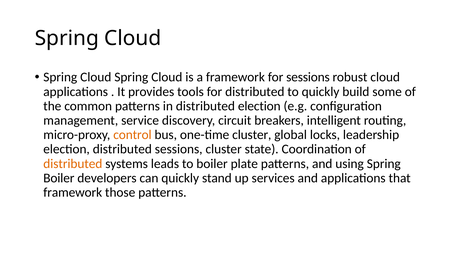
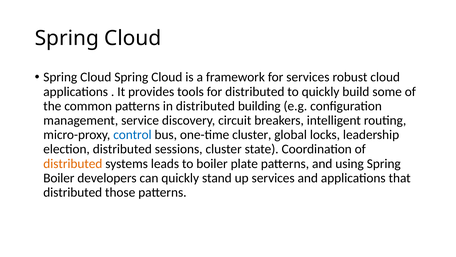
for sessions: sessions -> services (308, 77)
distributed election: election -> building (259, 106)
control colour: orange -> blue (132, 135)
framework: framework -> distributed (73, 192)
